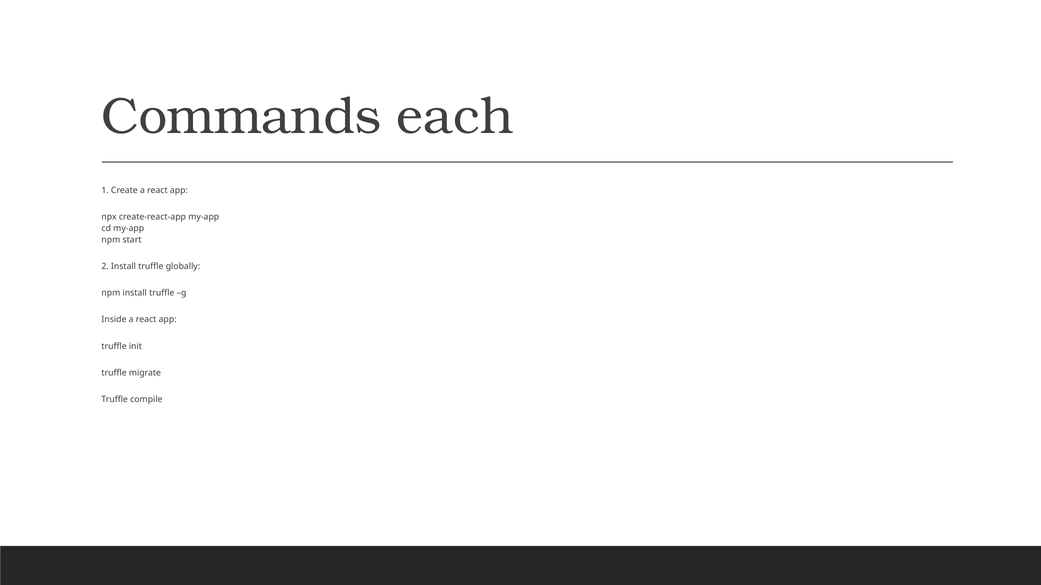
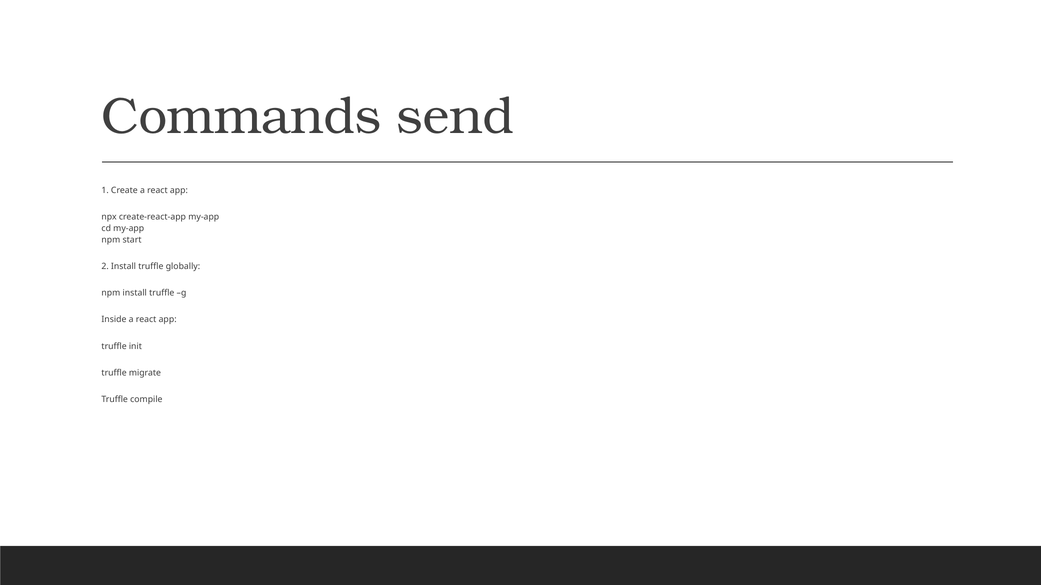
each: each -> send (455, 117)
